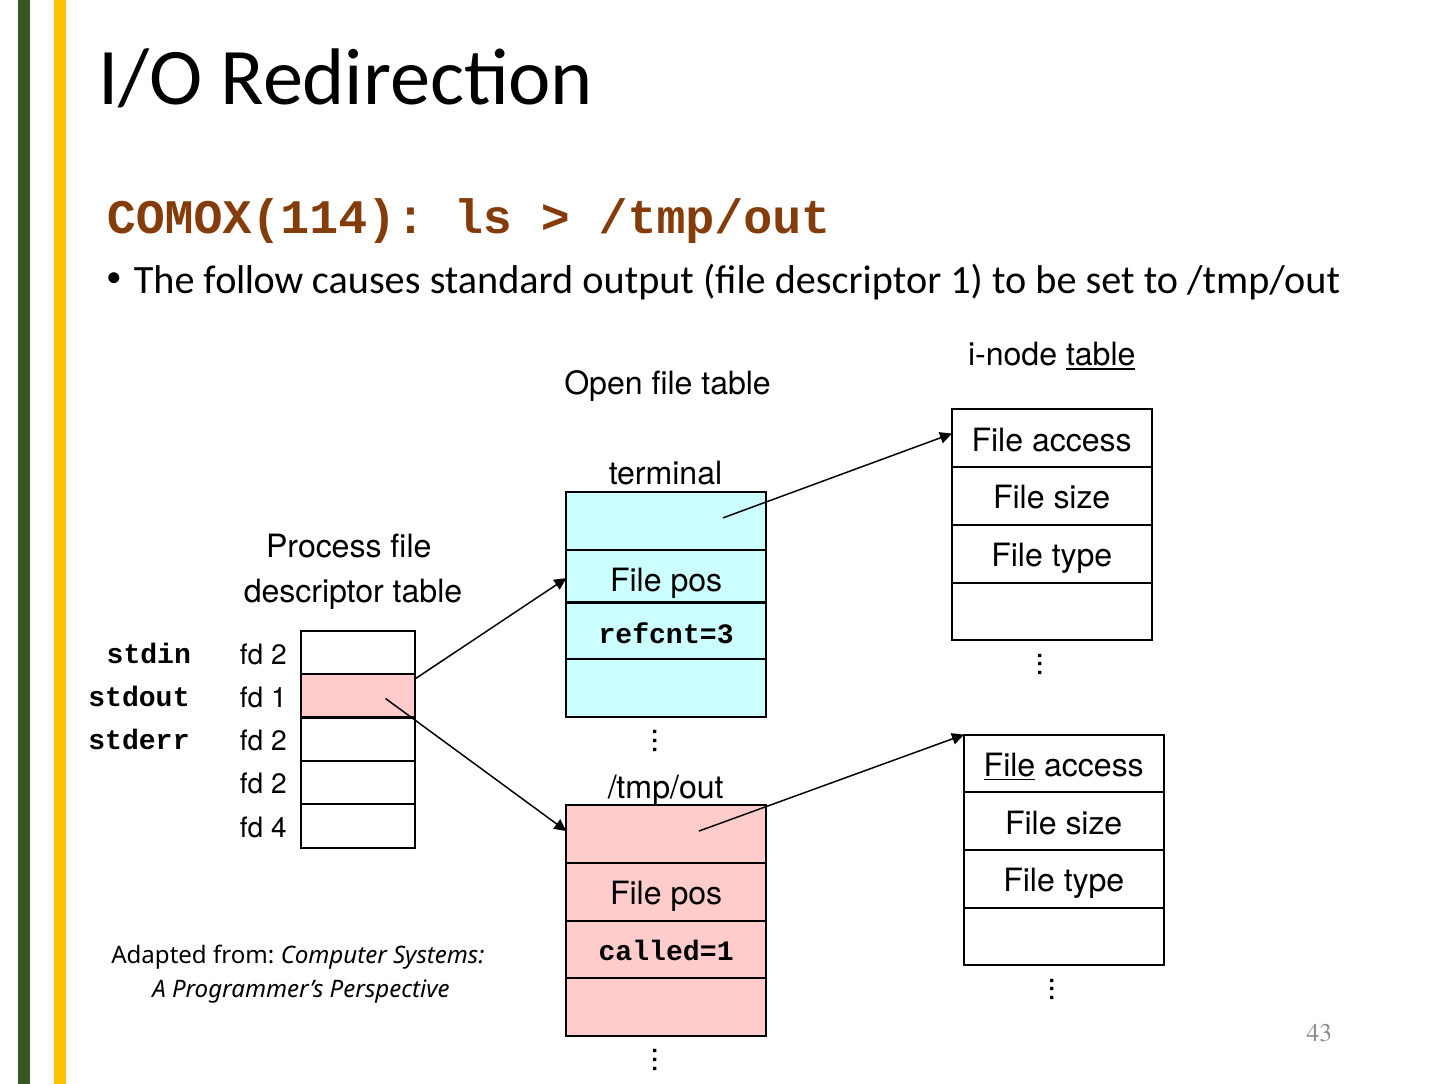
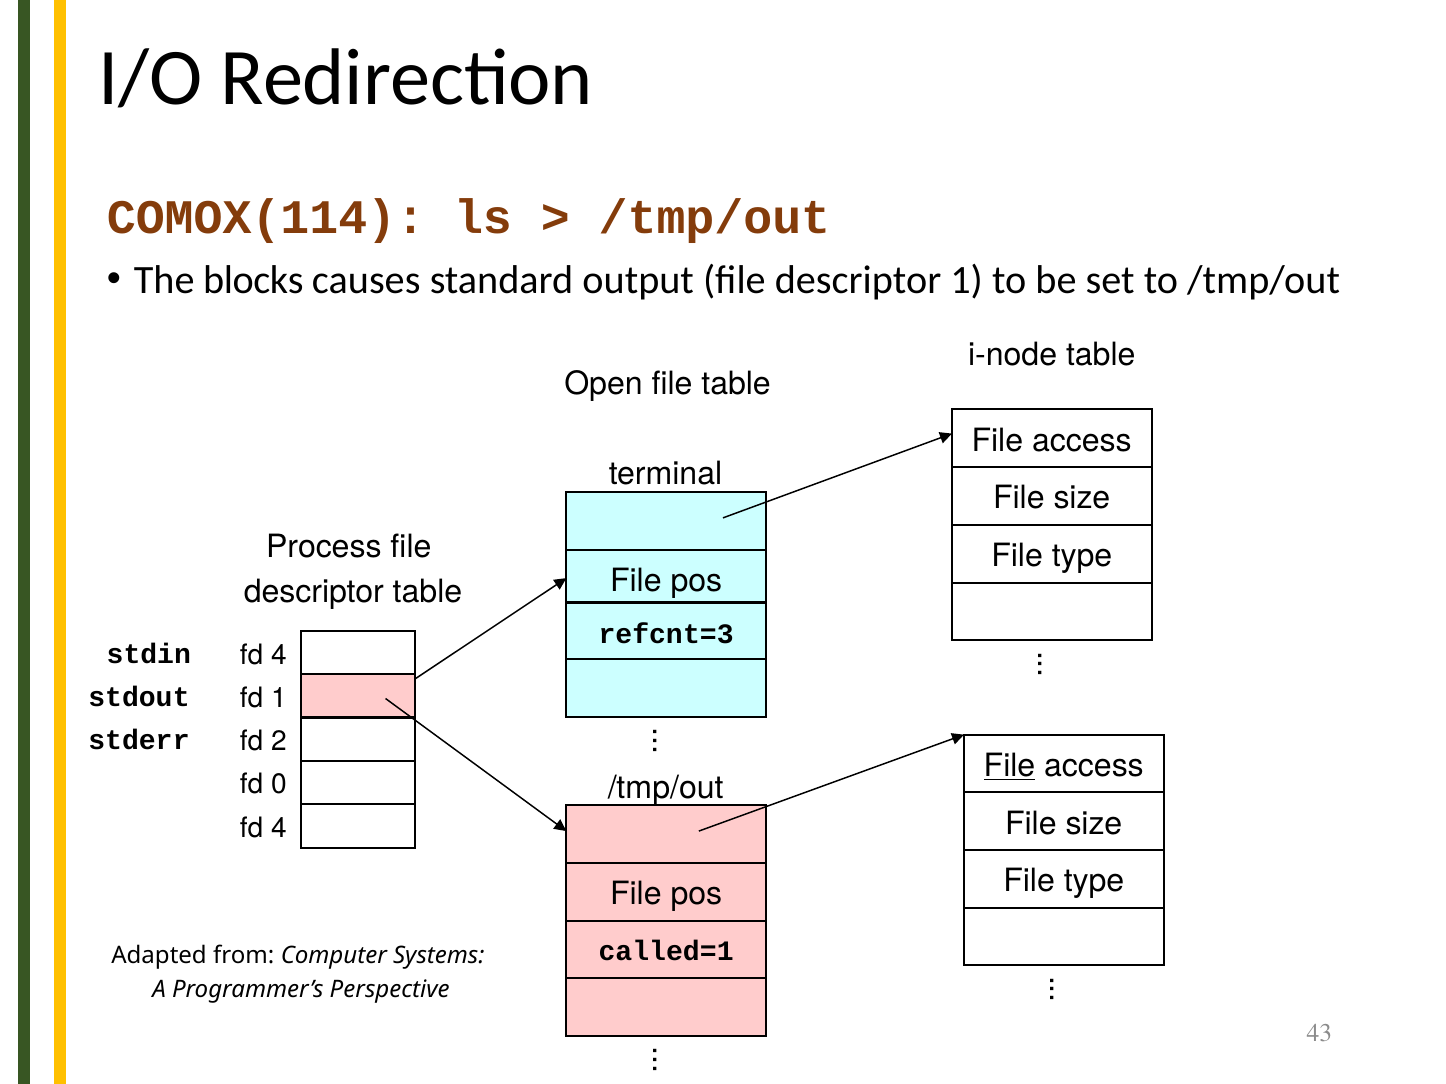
follow: follow -> blocks (253, 280)
table underline: present -> none (1101, 355)
2: 2 -> 4 (279, 655)
2: 2 -> 0 (279, 785)
